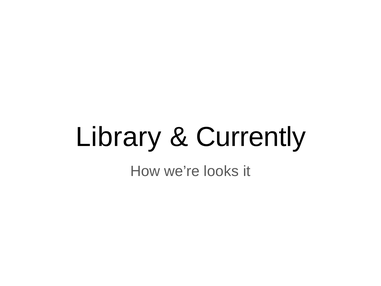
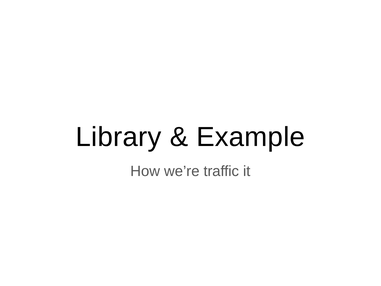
Currently: Currently -> Example (251, 137)
looks: looks -> traffic (221, 171)
